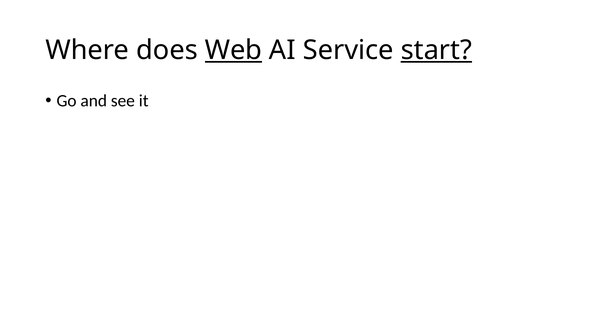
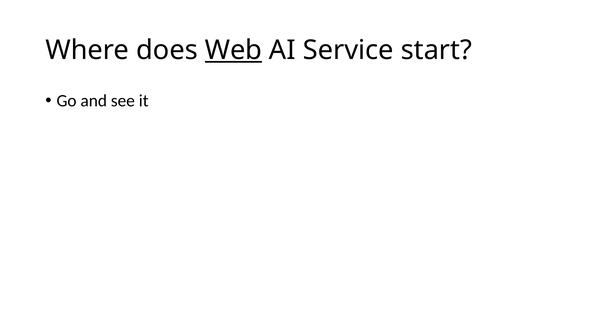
start underline: present -> none (436, 50)
